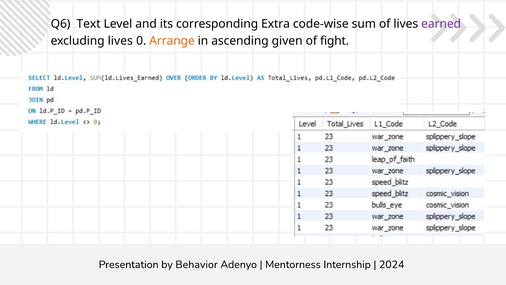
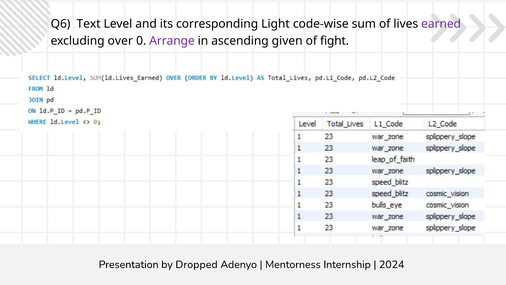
Extra: Extra -> Light (276, 24)
excluding lives: lives -> over (120, 41)
Arrange colour: orange -> purple (172, 41)
Behavior: Behavior -> Dropped (197, 264)
